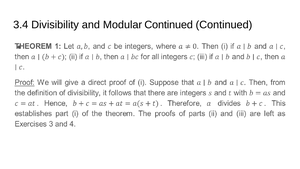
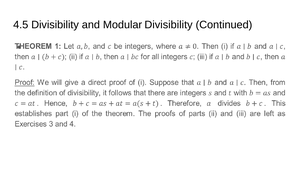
3.4: 3.4 -> 4.5 (21, 25)
Modular Continued: Continued -> Divisibility (169, 25)
